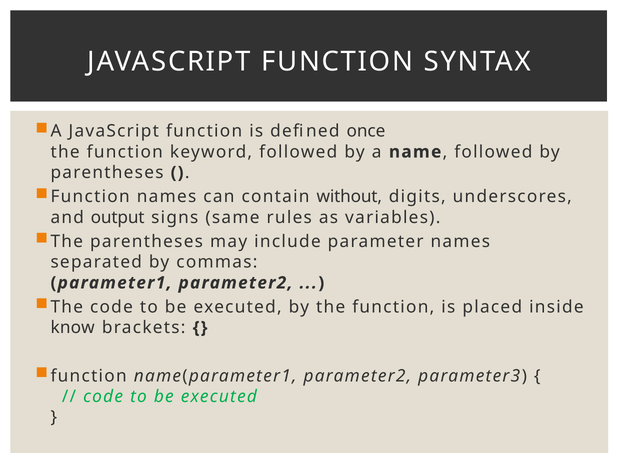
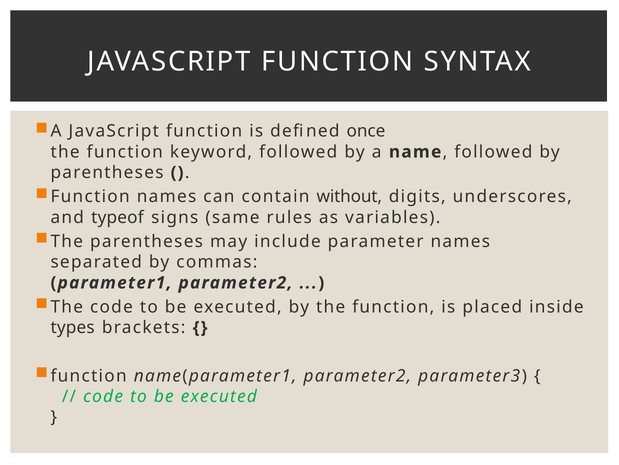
output: output -> typeof (117, 217)
know: know -> types (73, 327)
